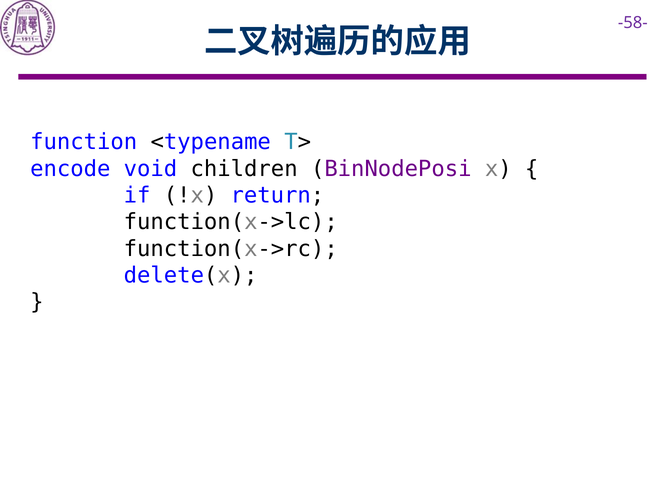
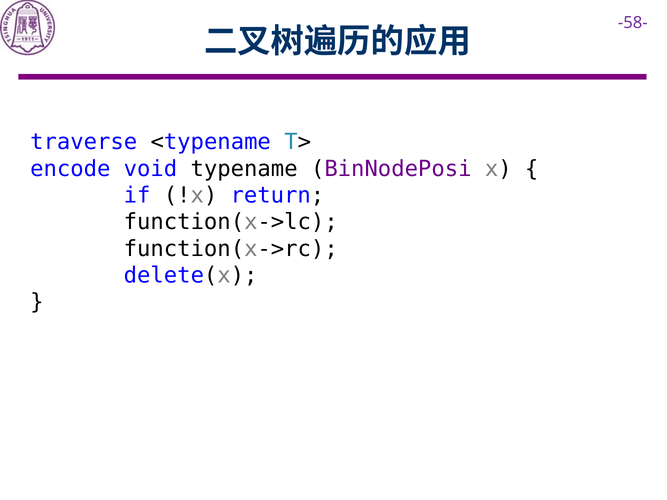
function: function -> traverse (84, 142)
children: children -> typename (244, 169)
